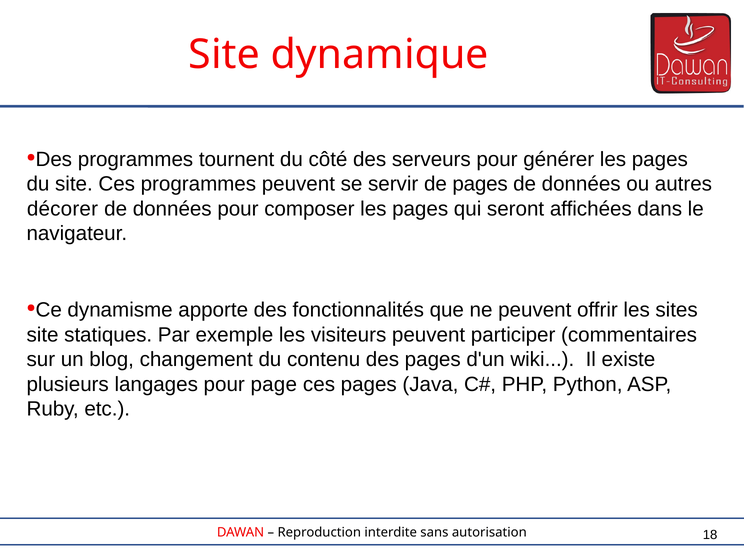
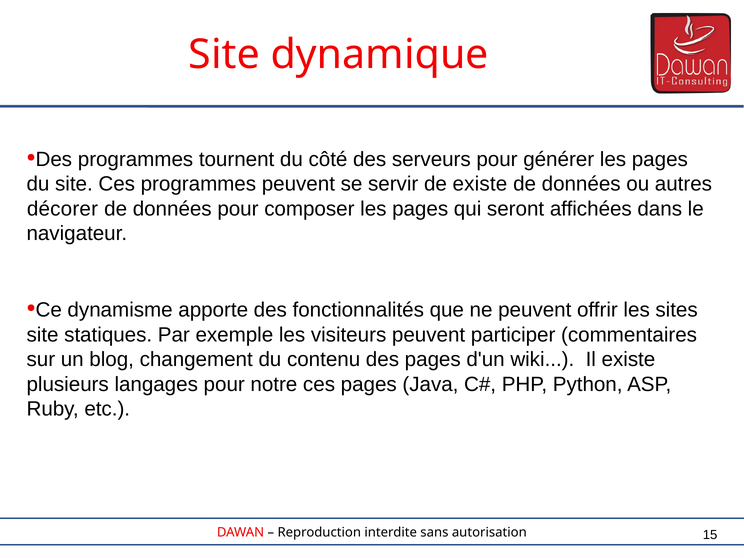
de pages: pages -> existe (480, 184)
page: page -> notre (274, 384)
18: 18 -> 15 (710, 535)
